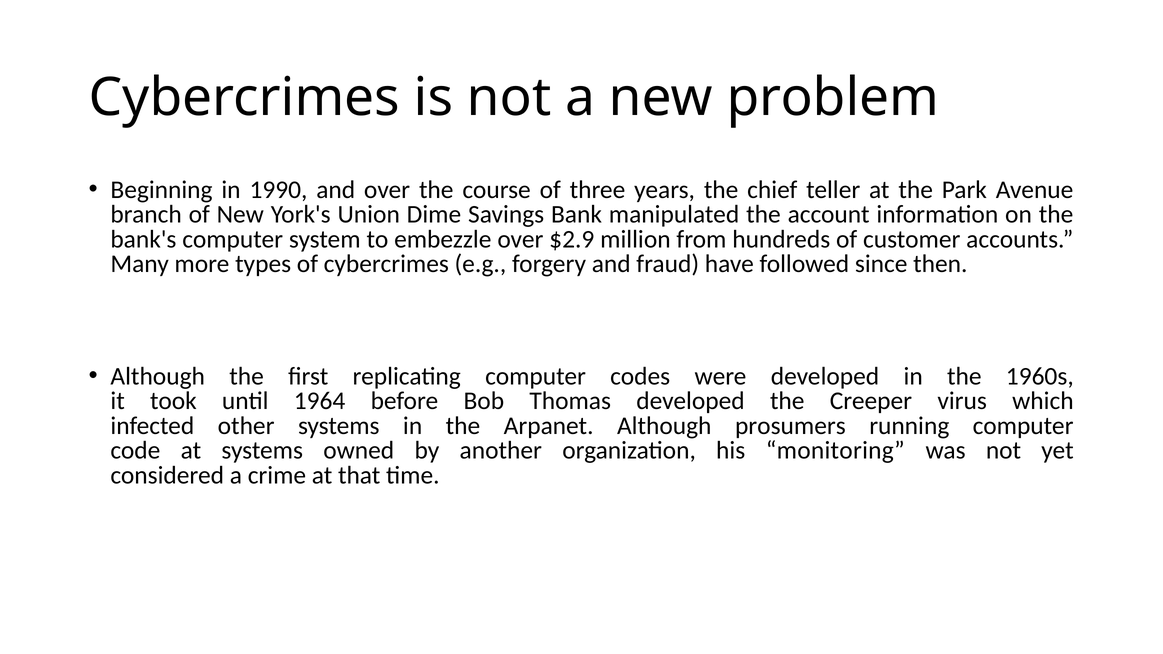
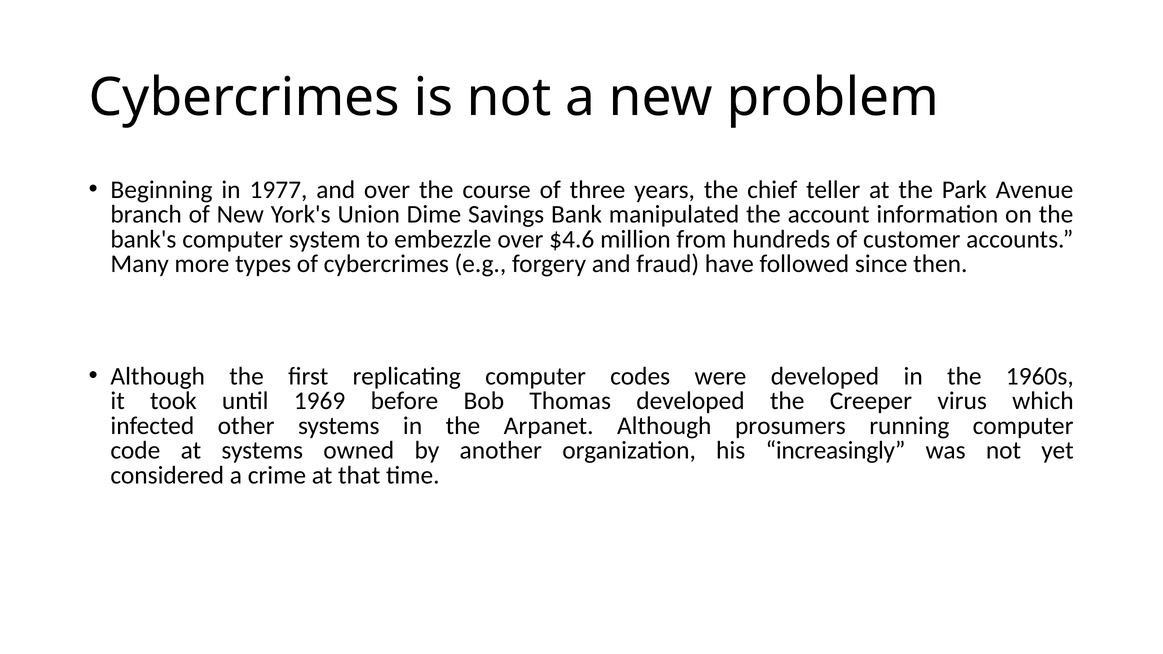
1990: 1990 -> 1977 (278, 190)
$2.9: $2.9 -> $4.6 (572, 239)
1964: 1964 -> 1969 (320, 401)
monitoring: monitoring -> increasingly (836, 451)
